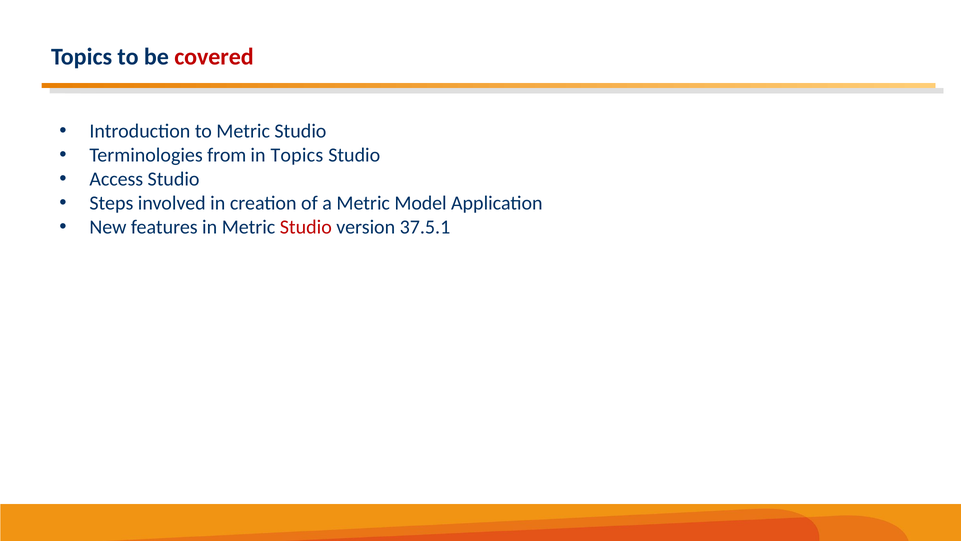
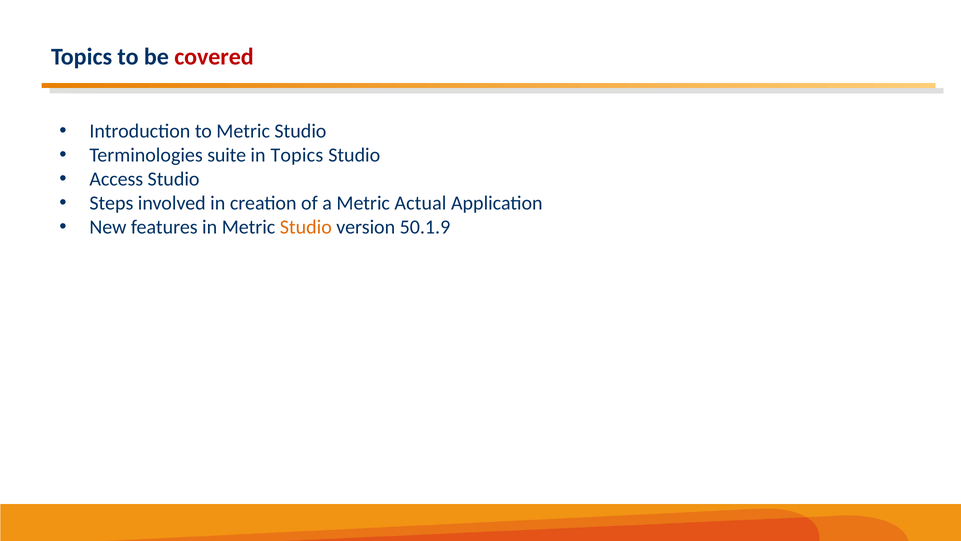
from: from -> suite (227, 155)
Model: Model -> Actual (420, 203)
Studio colour: red -> orange (306, 227)
37.5.1: 37.5.1 -> 50.1.9 (425, 227)
